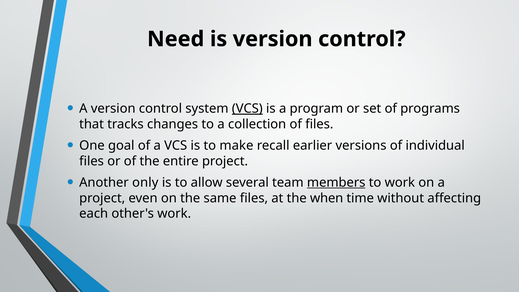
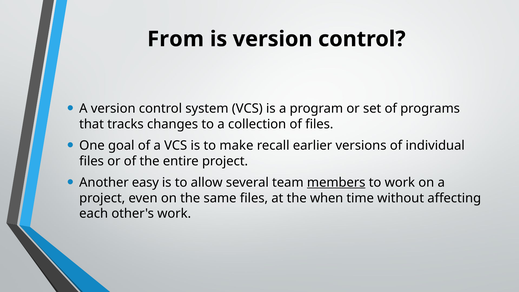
Need: Need -> From (176, 39)
VCS underline: present -> none (247, 109)
only: only -> easy (145, 182)
